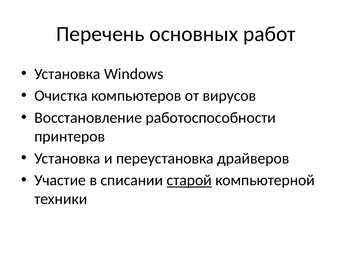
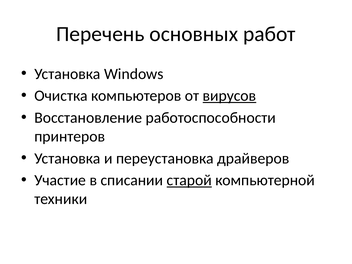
вирусов underline: none -> present (229, 96)
